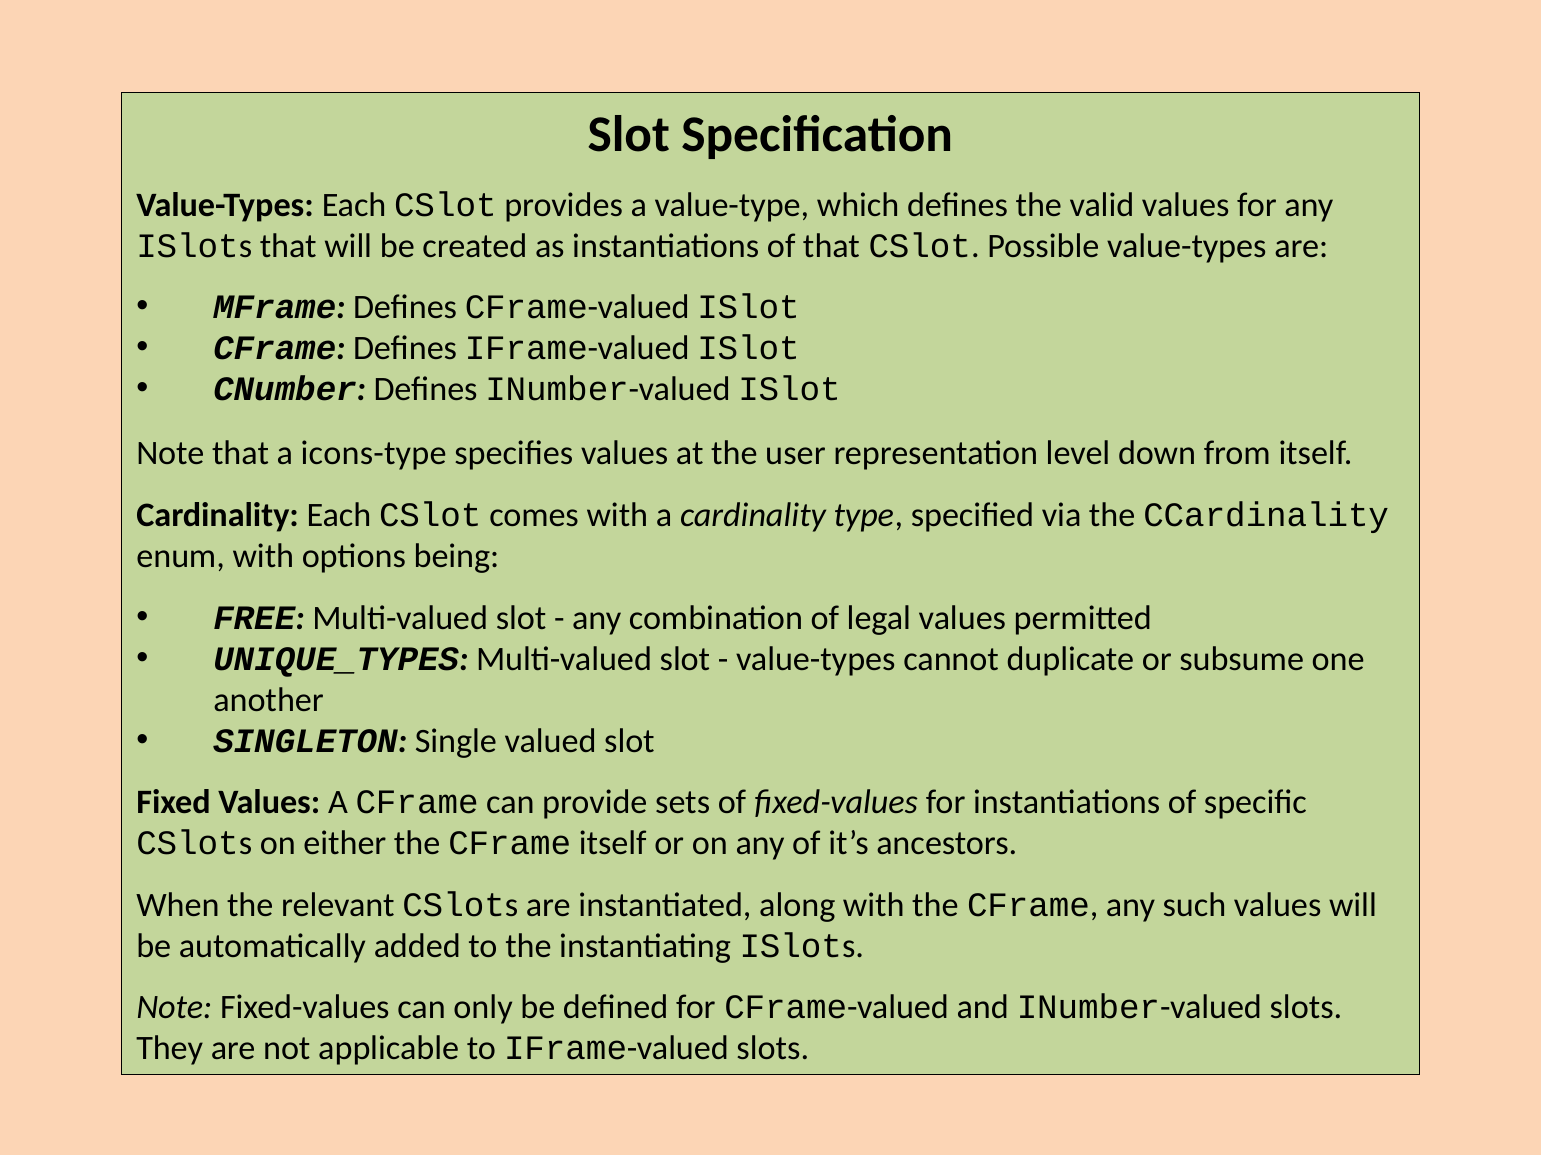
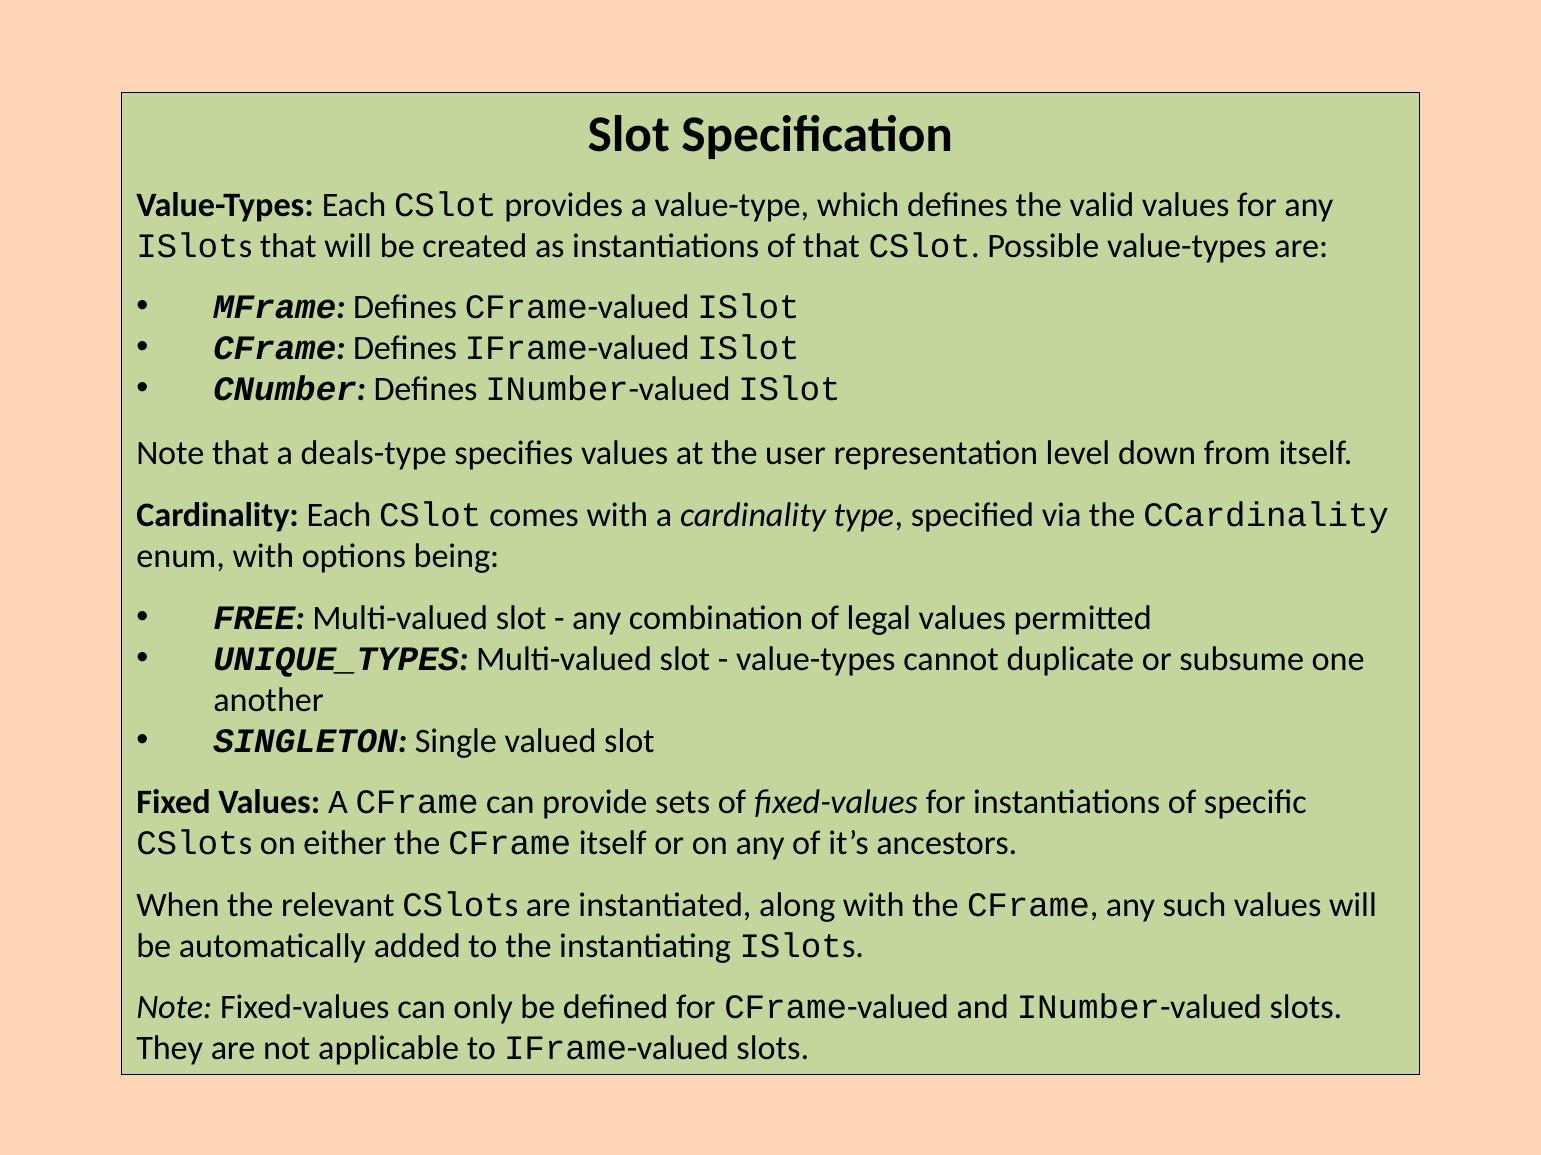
icons-type: icons-type -> deals-type (374, 454)
